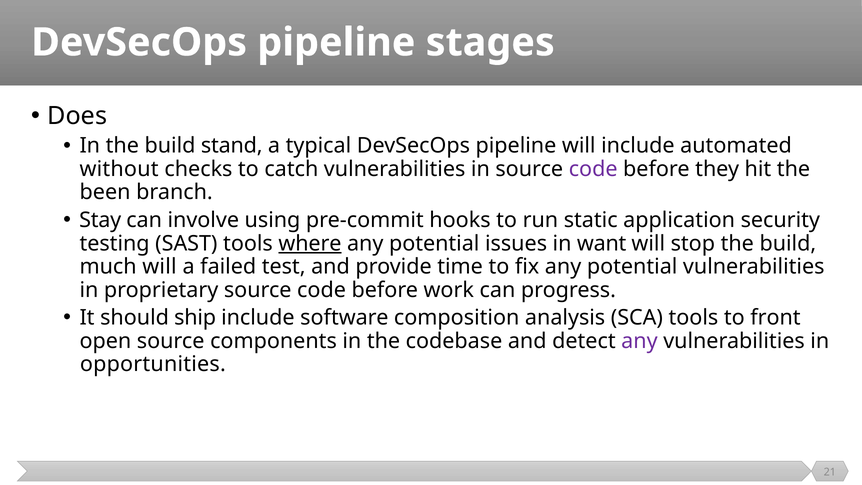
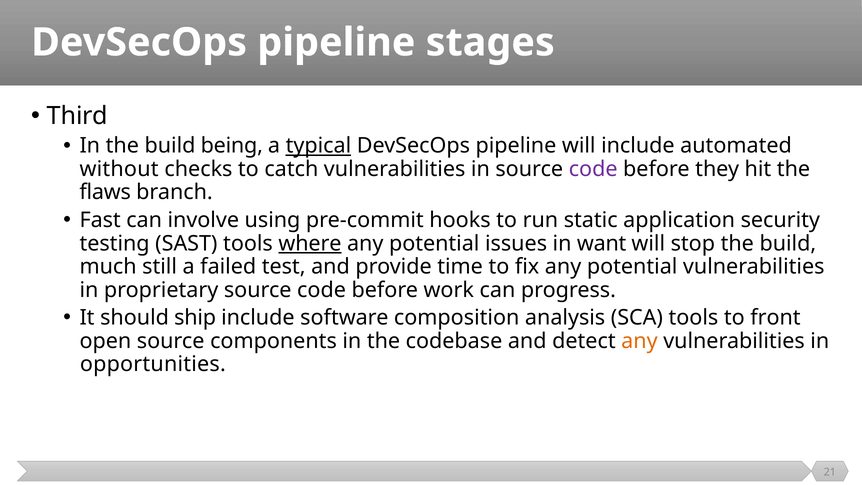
Does: Does -> Third (77, 116)
stand: stand -> being (232, 146)
typical underline: none -> present (318, 146)
been: been -> flaws (105, 192)
Stay: Stay -> Fast (100, 220)
much will: will -> still (160, 267)
any colour: purple -> orange (639, 341)
